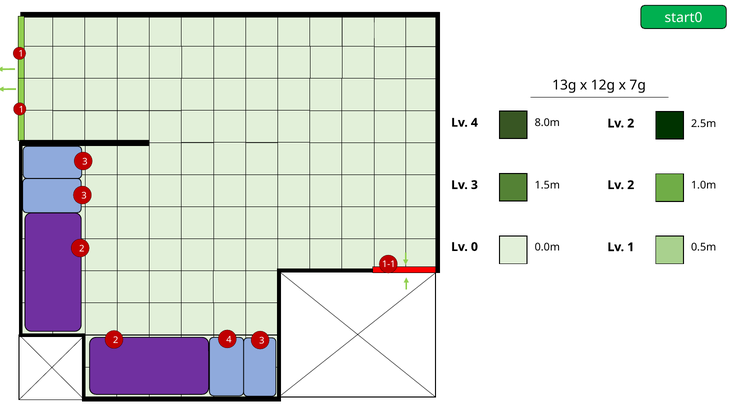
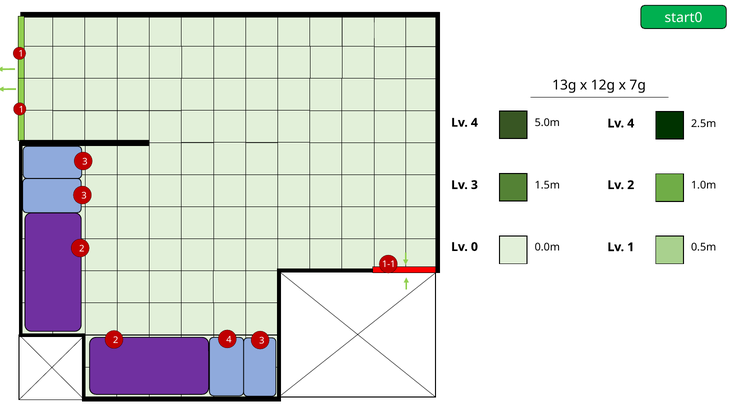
8.0m: 8.0m -> 5.0m (547, 123)
2: 2 -> 4 (631, 124)
